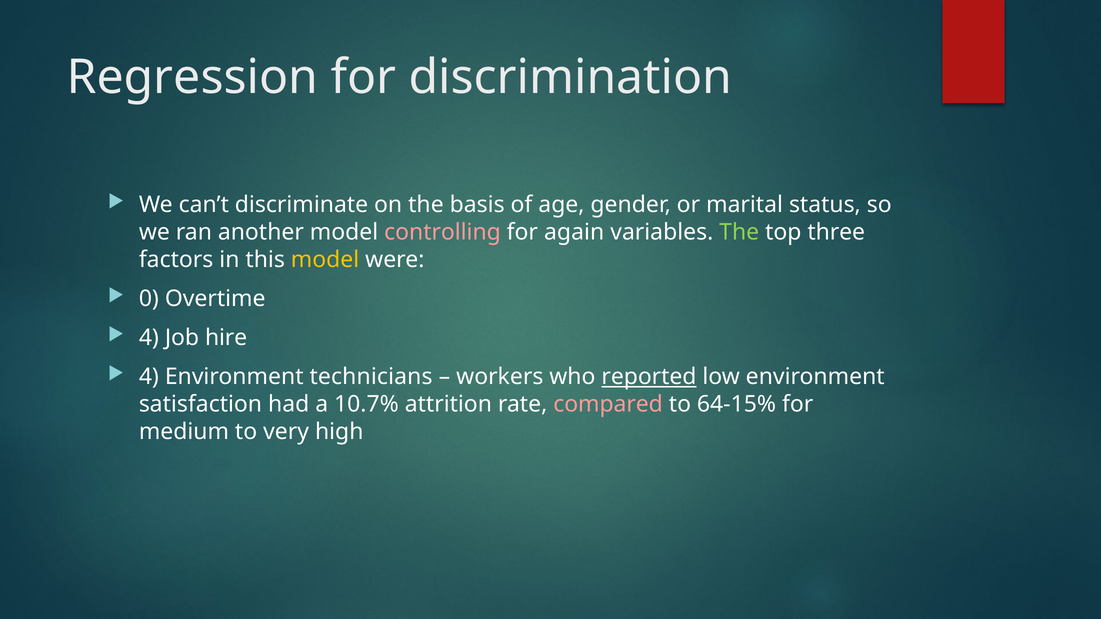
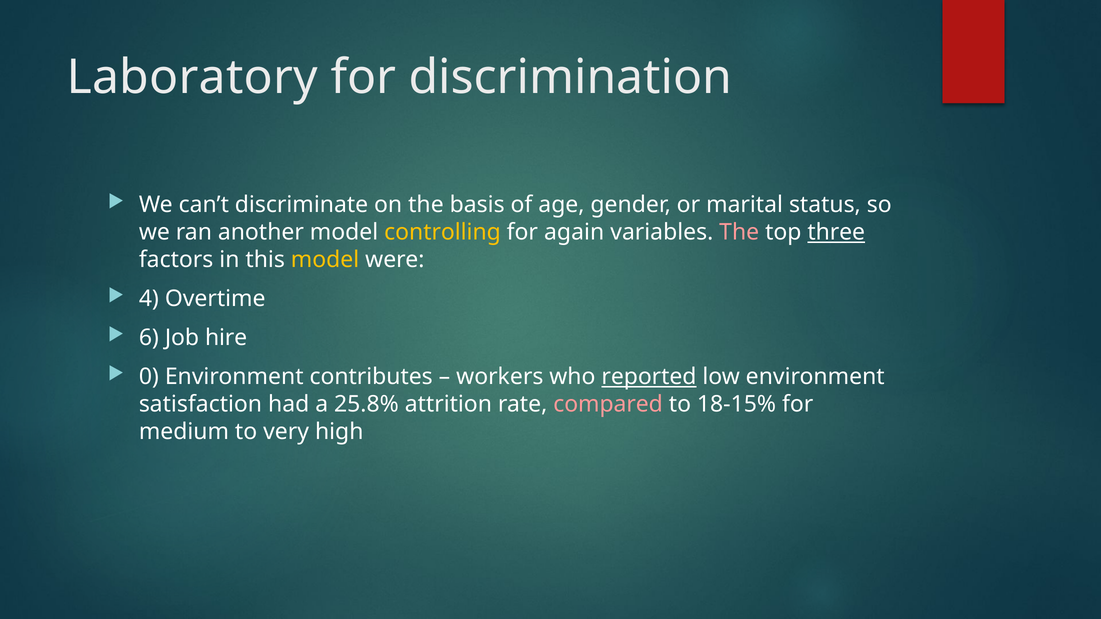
Regression: Regression -> Laboratory (192, 77)
controlling colour: pink -> yellow (443, 232)
The colour: light green -> pink (739, 232)
three underline: none -> present (836, 232)
0: 0 -> 4 (149, 299)
4: 4 -> 6 (149, 338)
4: 4 -> 0 (149, 377)
technicians: technicians -> contributes (371, 377)
10.7%: 10.7% -> 25.8% (366, 405)
64-15%: 64-15% -> 18-15% (736, 405)
